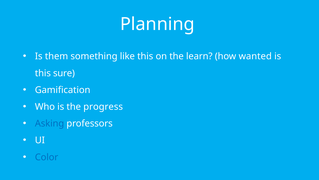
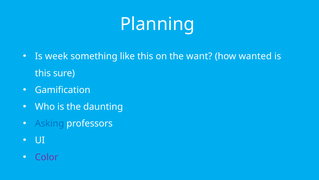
them: them -> week (56, 56)
learn: learn -> want (199, 56)
progress: progress -> daunting (103, 106)
Color colour: blue -> purple (47, 157)
